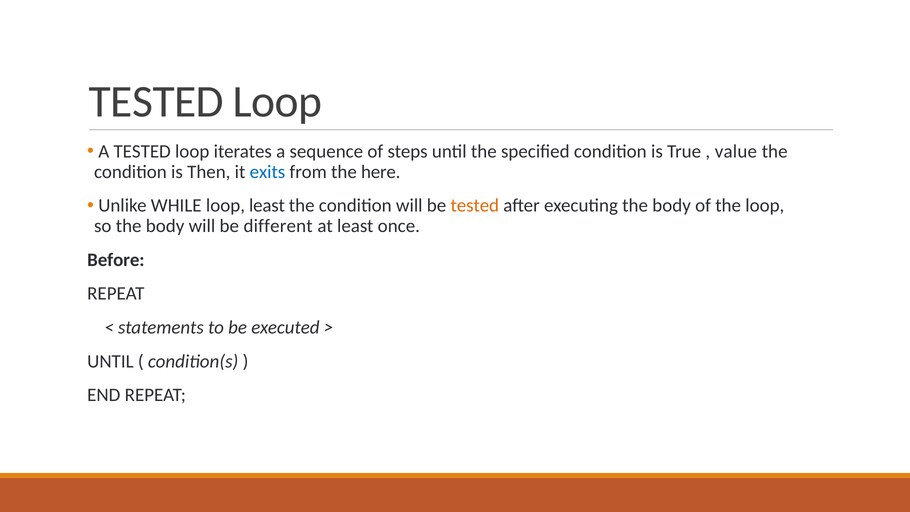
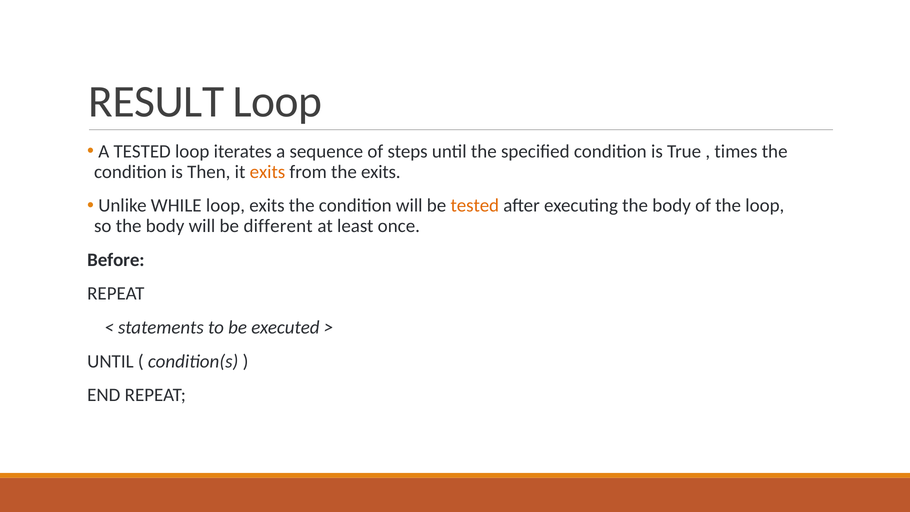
TESTED: TESTED -> RESULT (156, 102)
value: value -> times (736, 151)
exits colour: blue -> orange (267, 172)
the here: here -> exits (381, 172)
loop least: least -> exits (267, 206)
